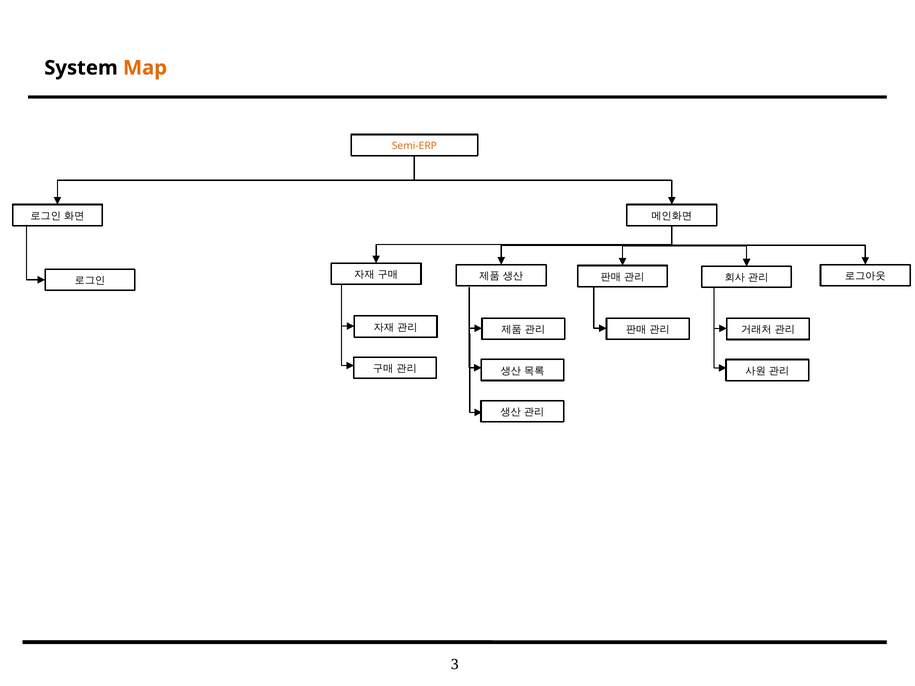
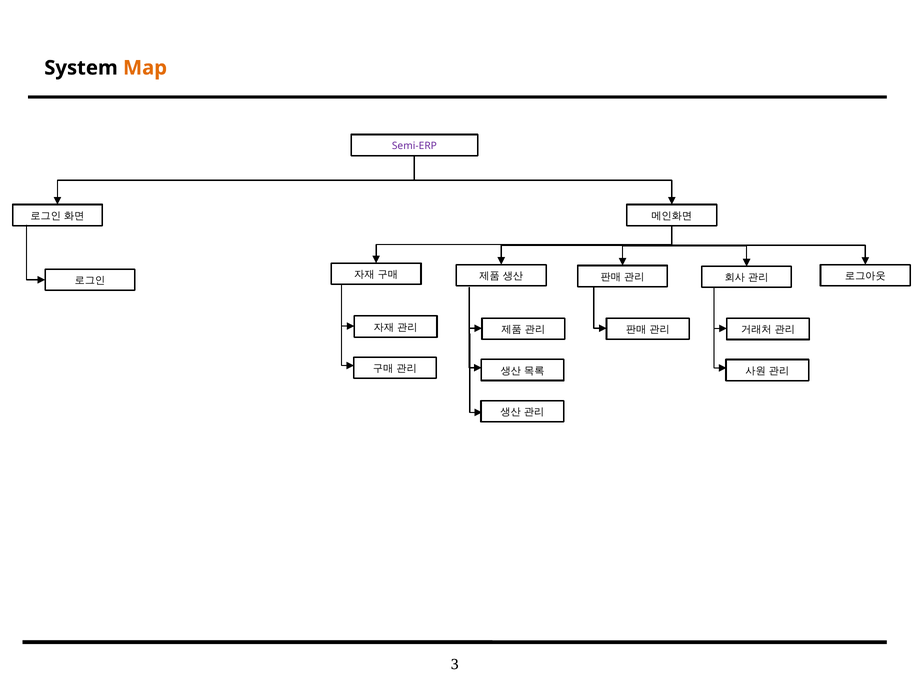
Semi-ERP colour: orange -> purple (414, 146)
